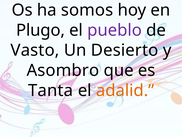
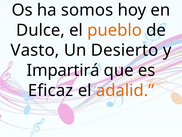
Plugo: Plugo -> Dulce (40, 30)
pueblo colour: purple -> orange (115, 30)
Asombro: Asombro -> Impartirá (63, 70)
Tanta: Tanta -> Eficaz (51, 90)
